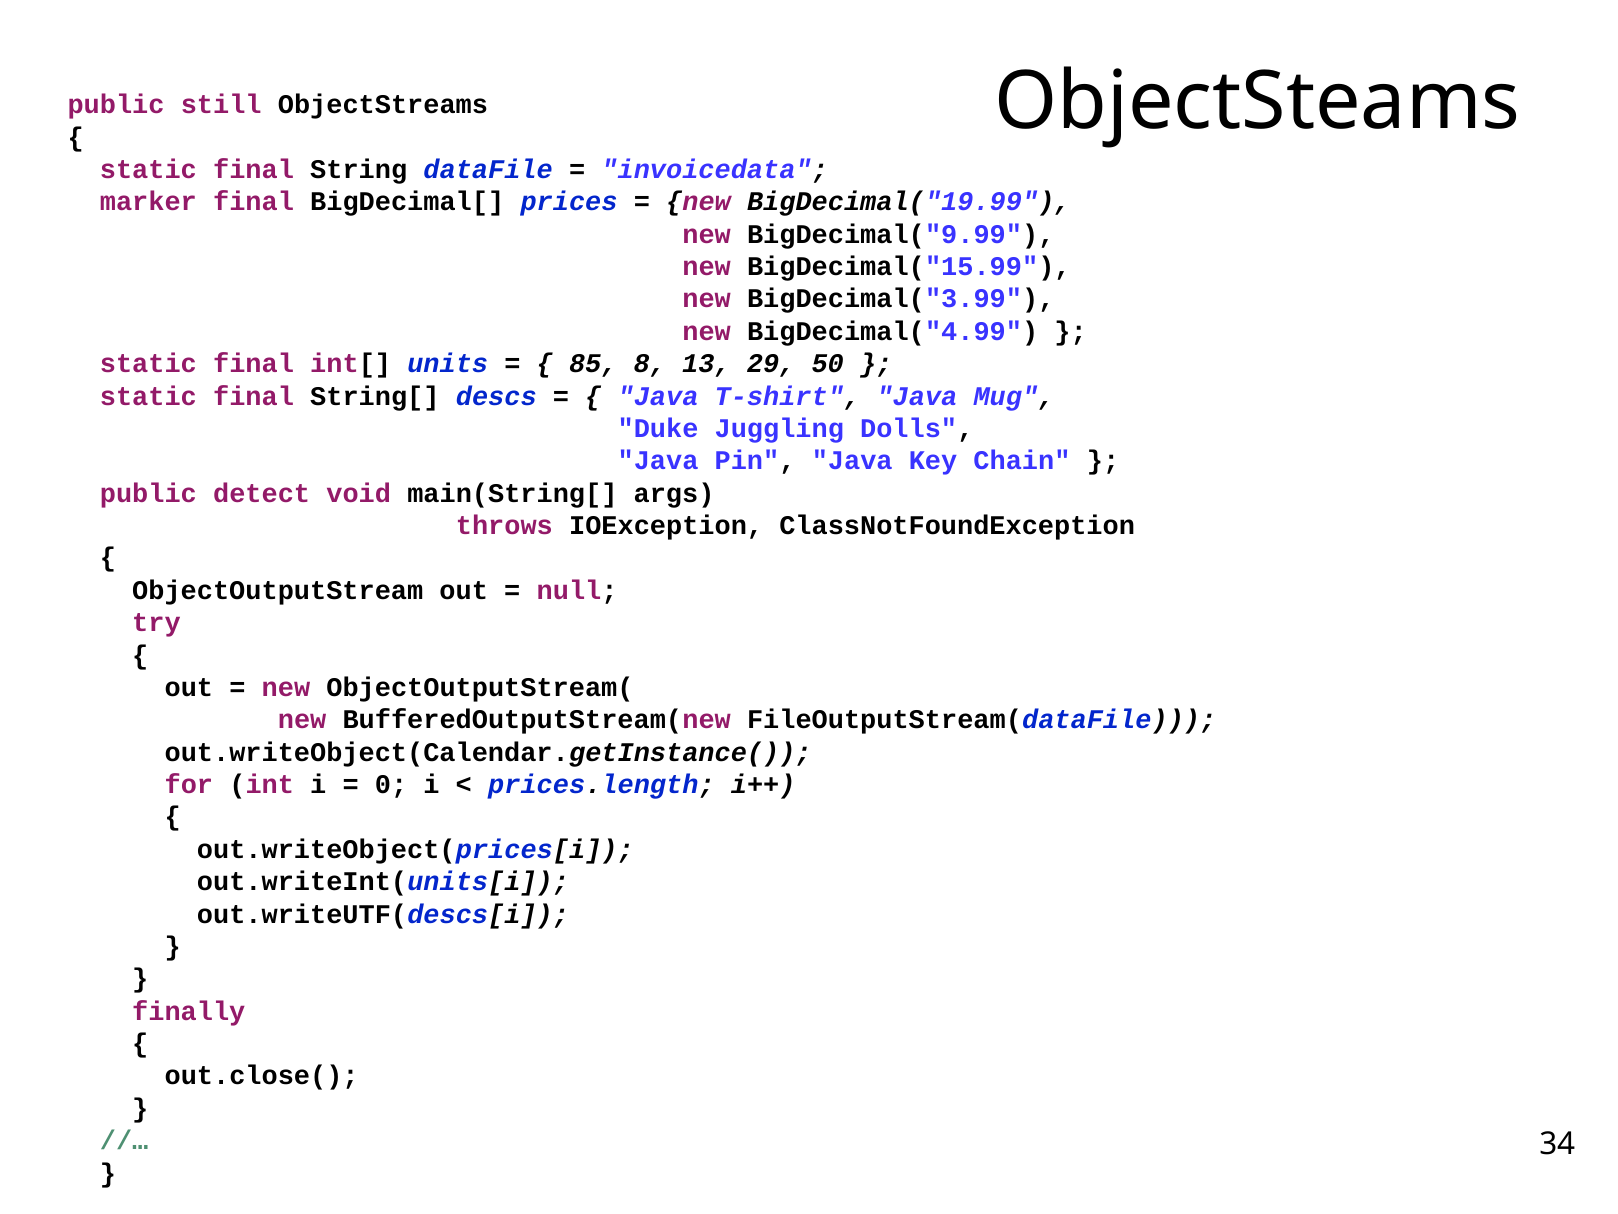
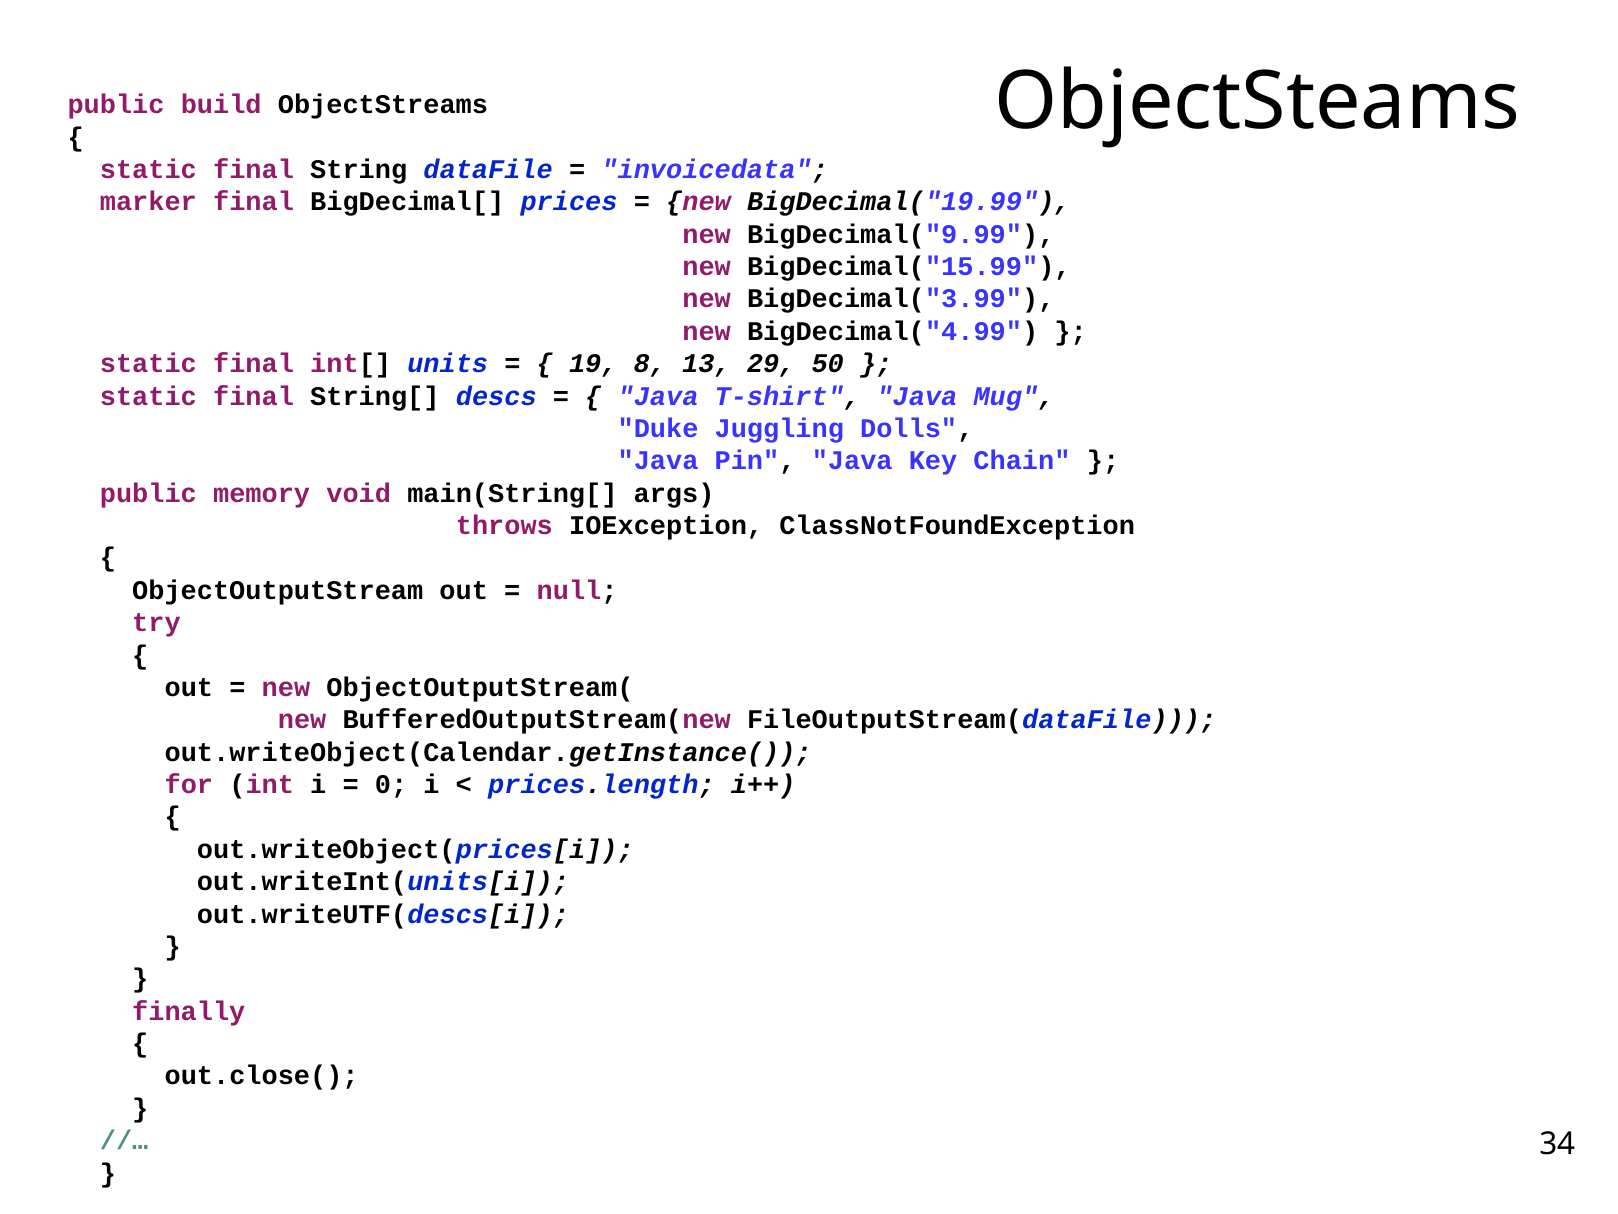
still: still -> build (221, 105)
85: 85 -> 19 (593, 364)
detect: detect -> memory (262, 493)
